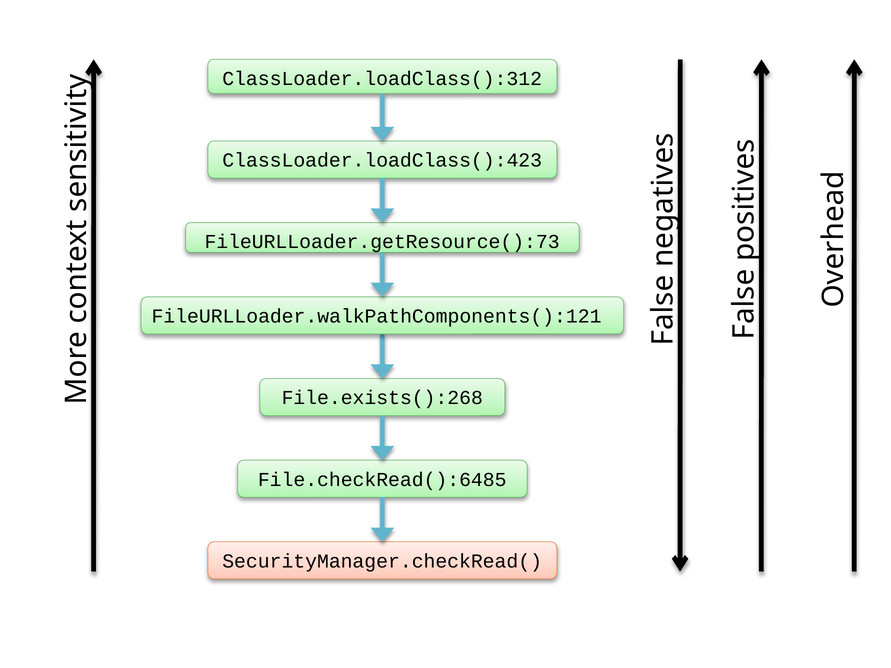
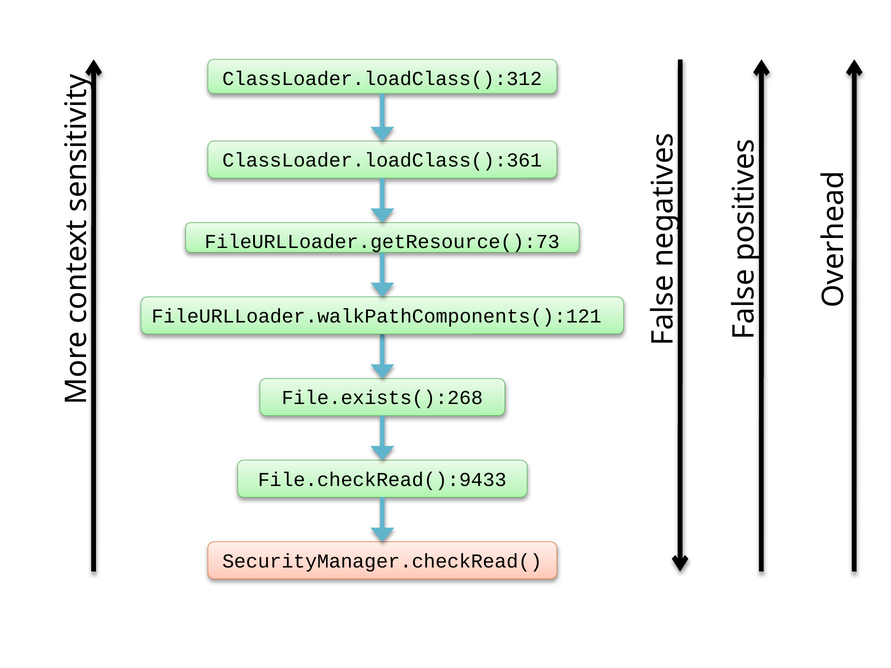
ClassLoader.loadClass():423: ClassLoader.loadClass():423 -> ClassLoader.loadClass():361 (382, 160)
File.checkRead():6485: File.checkRead():6485 -> File.checkRead():9433 (382, 480)
